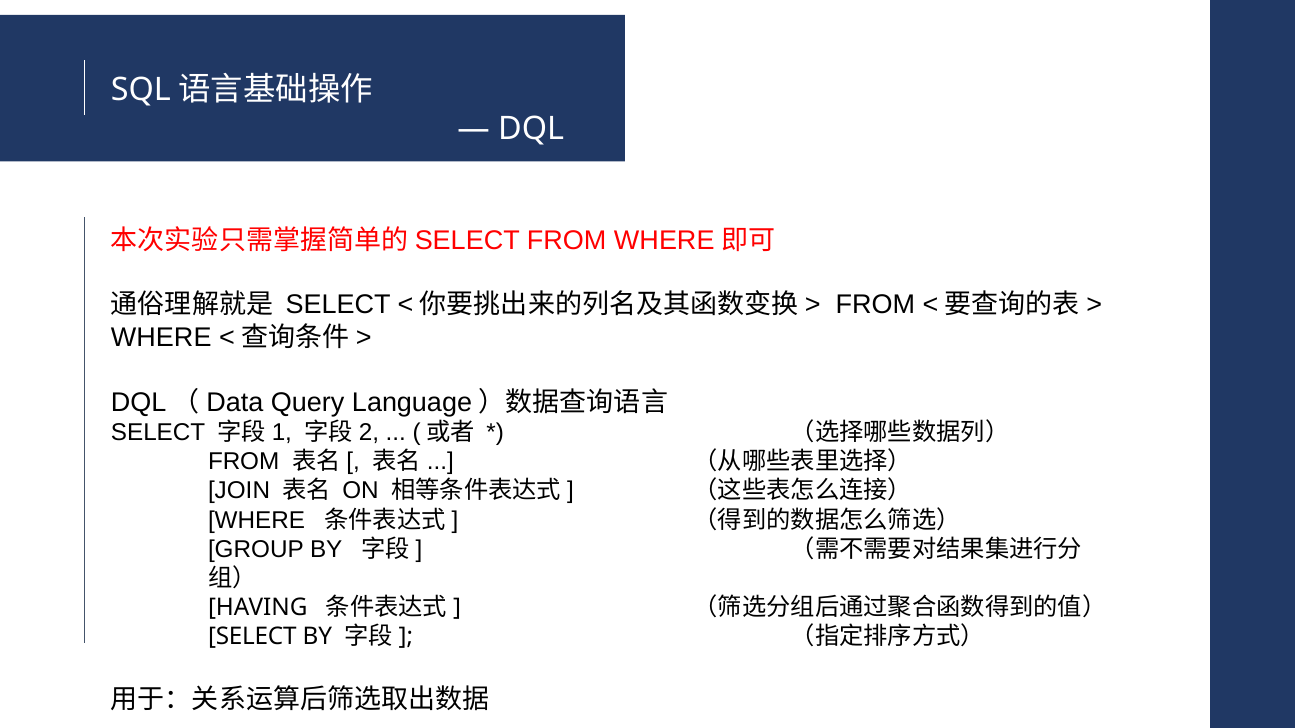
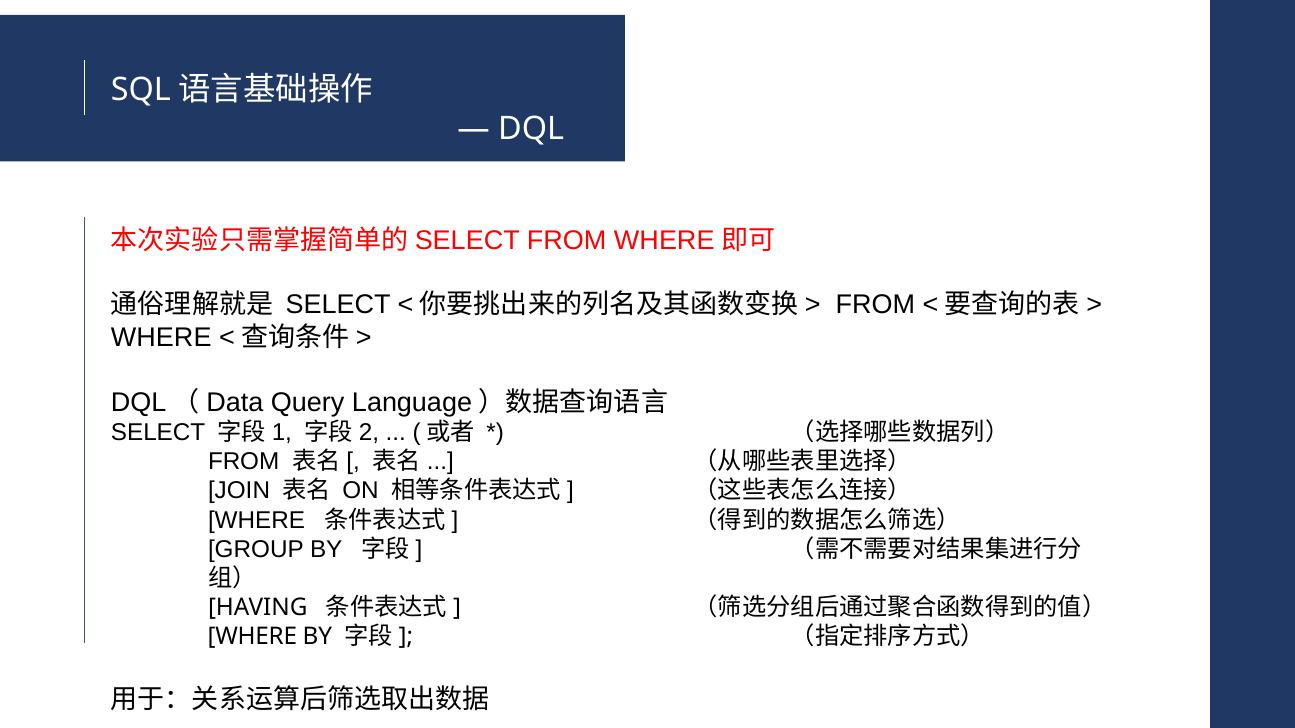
SELECT: SELECT -> WHERE (252, 637)
